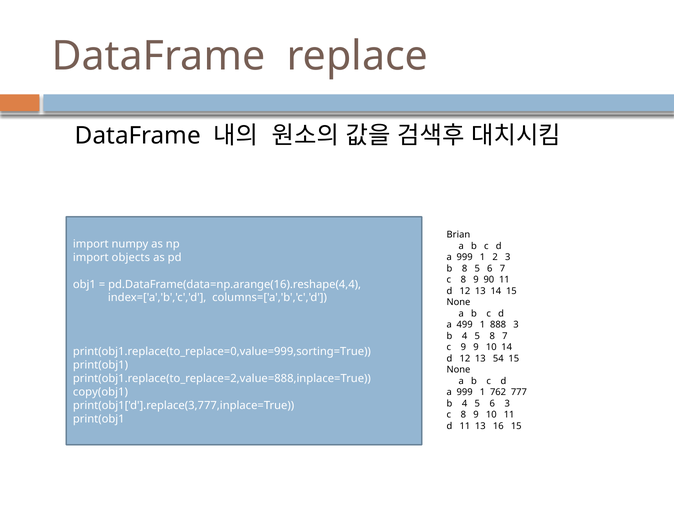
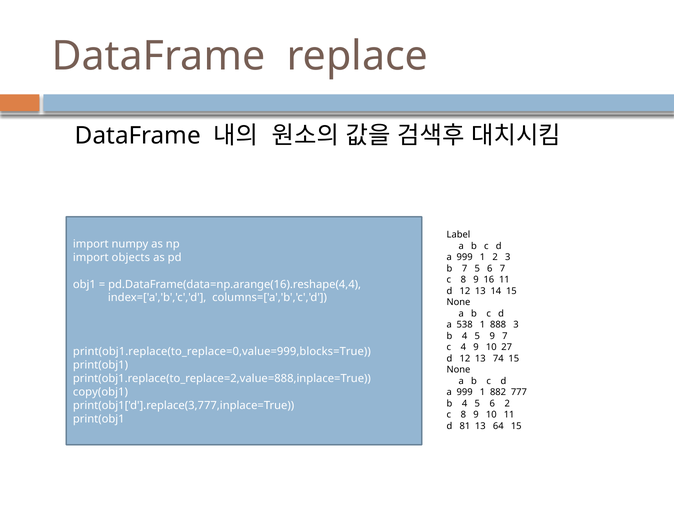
Brian: Brian -> Label (458, 235)
b 8: 8 -> 7 (465, 269)
90: 90 -> 16 (489, 280)
499: 499 -> 538 (465, 325)
5 8: 8 -> 9 (492, 336)
c 9: 9 -> 4 (463, 348)
10 14: 14 -> 27 (507, 348)
print(obj1.replace(to_replace=0,value=999,sorting=True: print(obj1.replace(to_replace=0,value=999,sorting=True -> print(obj1.replace(to_replace=0,value=999,blocks=True (222, 352)
54: 54 -> 74 (498, 359)
762: 762 -> 882 (498, 393)
6 3: 3 -> 2 (507, 404)
d 11: 11 -> 81 (465, 426)
16: 16 -> 64 (498, 426)
